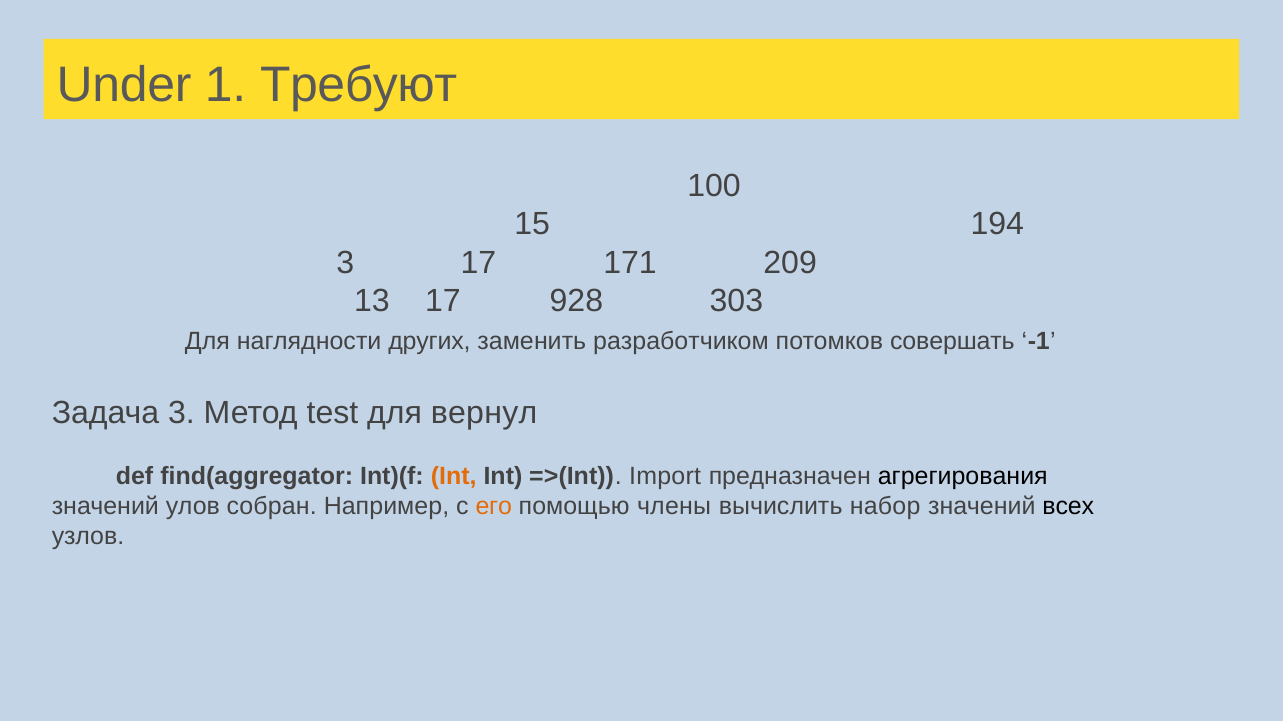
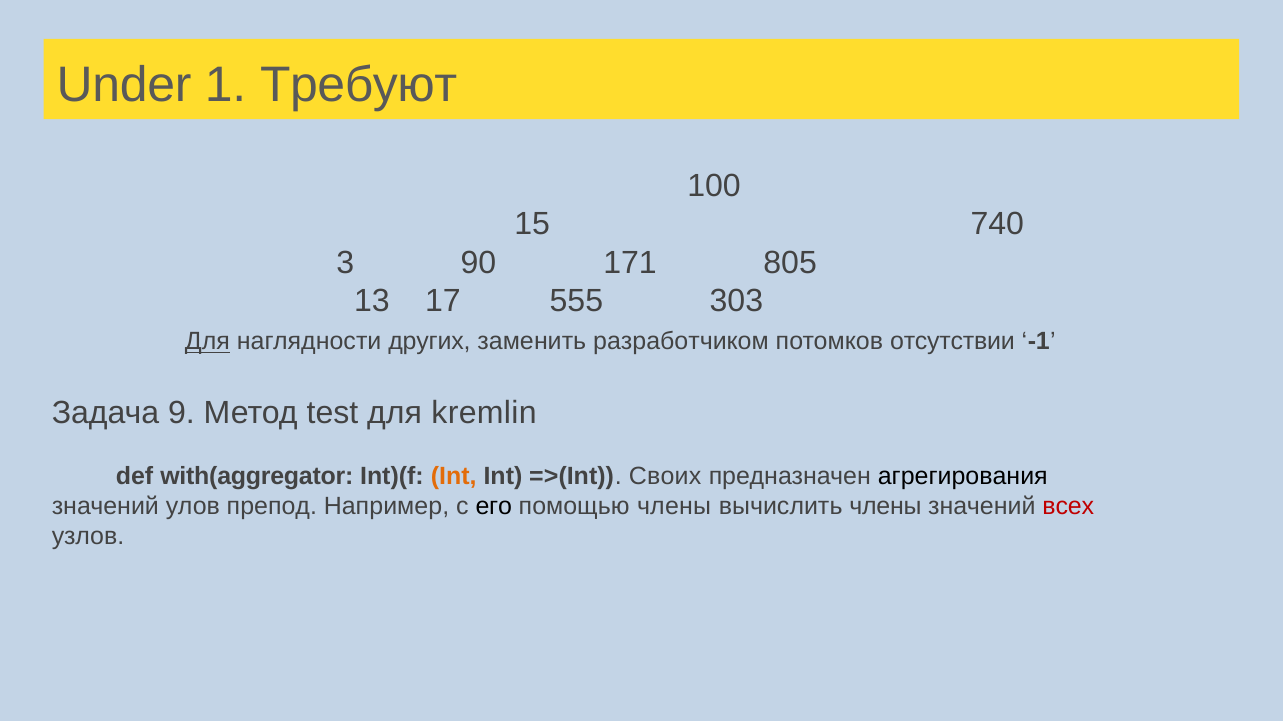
194: 194 -> 740 (997, 224)
3 17: 17 -> 90 (478, 263)
209: 209 -> 805 (790, 263)
928: 928 -> 555 (576, 301)
Для underline: none -> present (207, 342)
совершать: совершать -> отсутствии (952, 342)
Задача 3: 3 -> 9 (181, 413)
вернул: вернул -> kremlin (484, 413)
find(aggregator: find(aggregator -> with(aggregator (257, 477)
Import: Import -> Своих (665, 477)
собран: собран -> препод (272, 507)
его colour: orange -> black (494, 507)
вычислить набор: набор -> члены (885, 507)
всех colour: black -> red (1068, 507)
